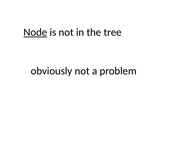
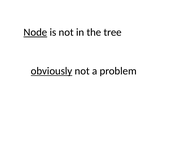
obviously underline: none -> present (52, 71)
